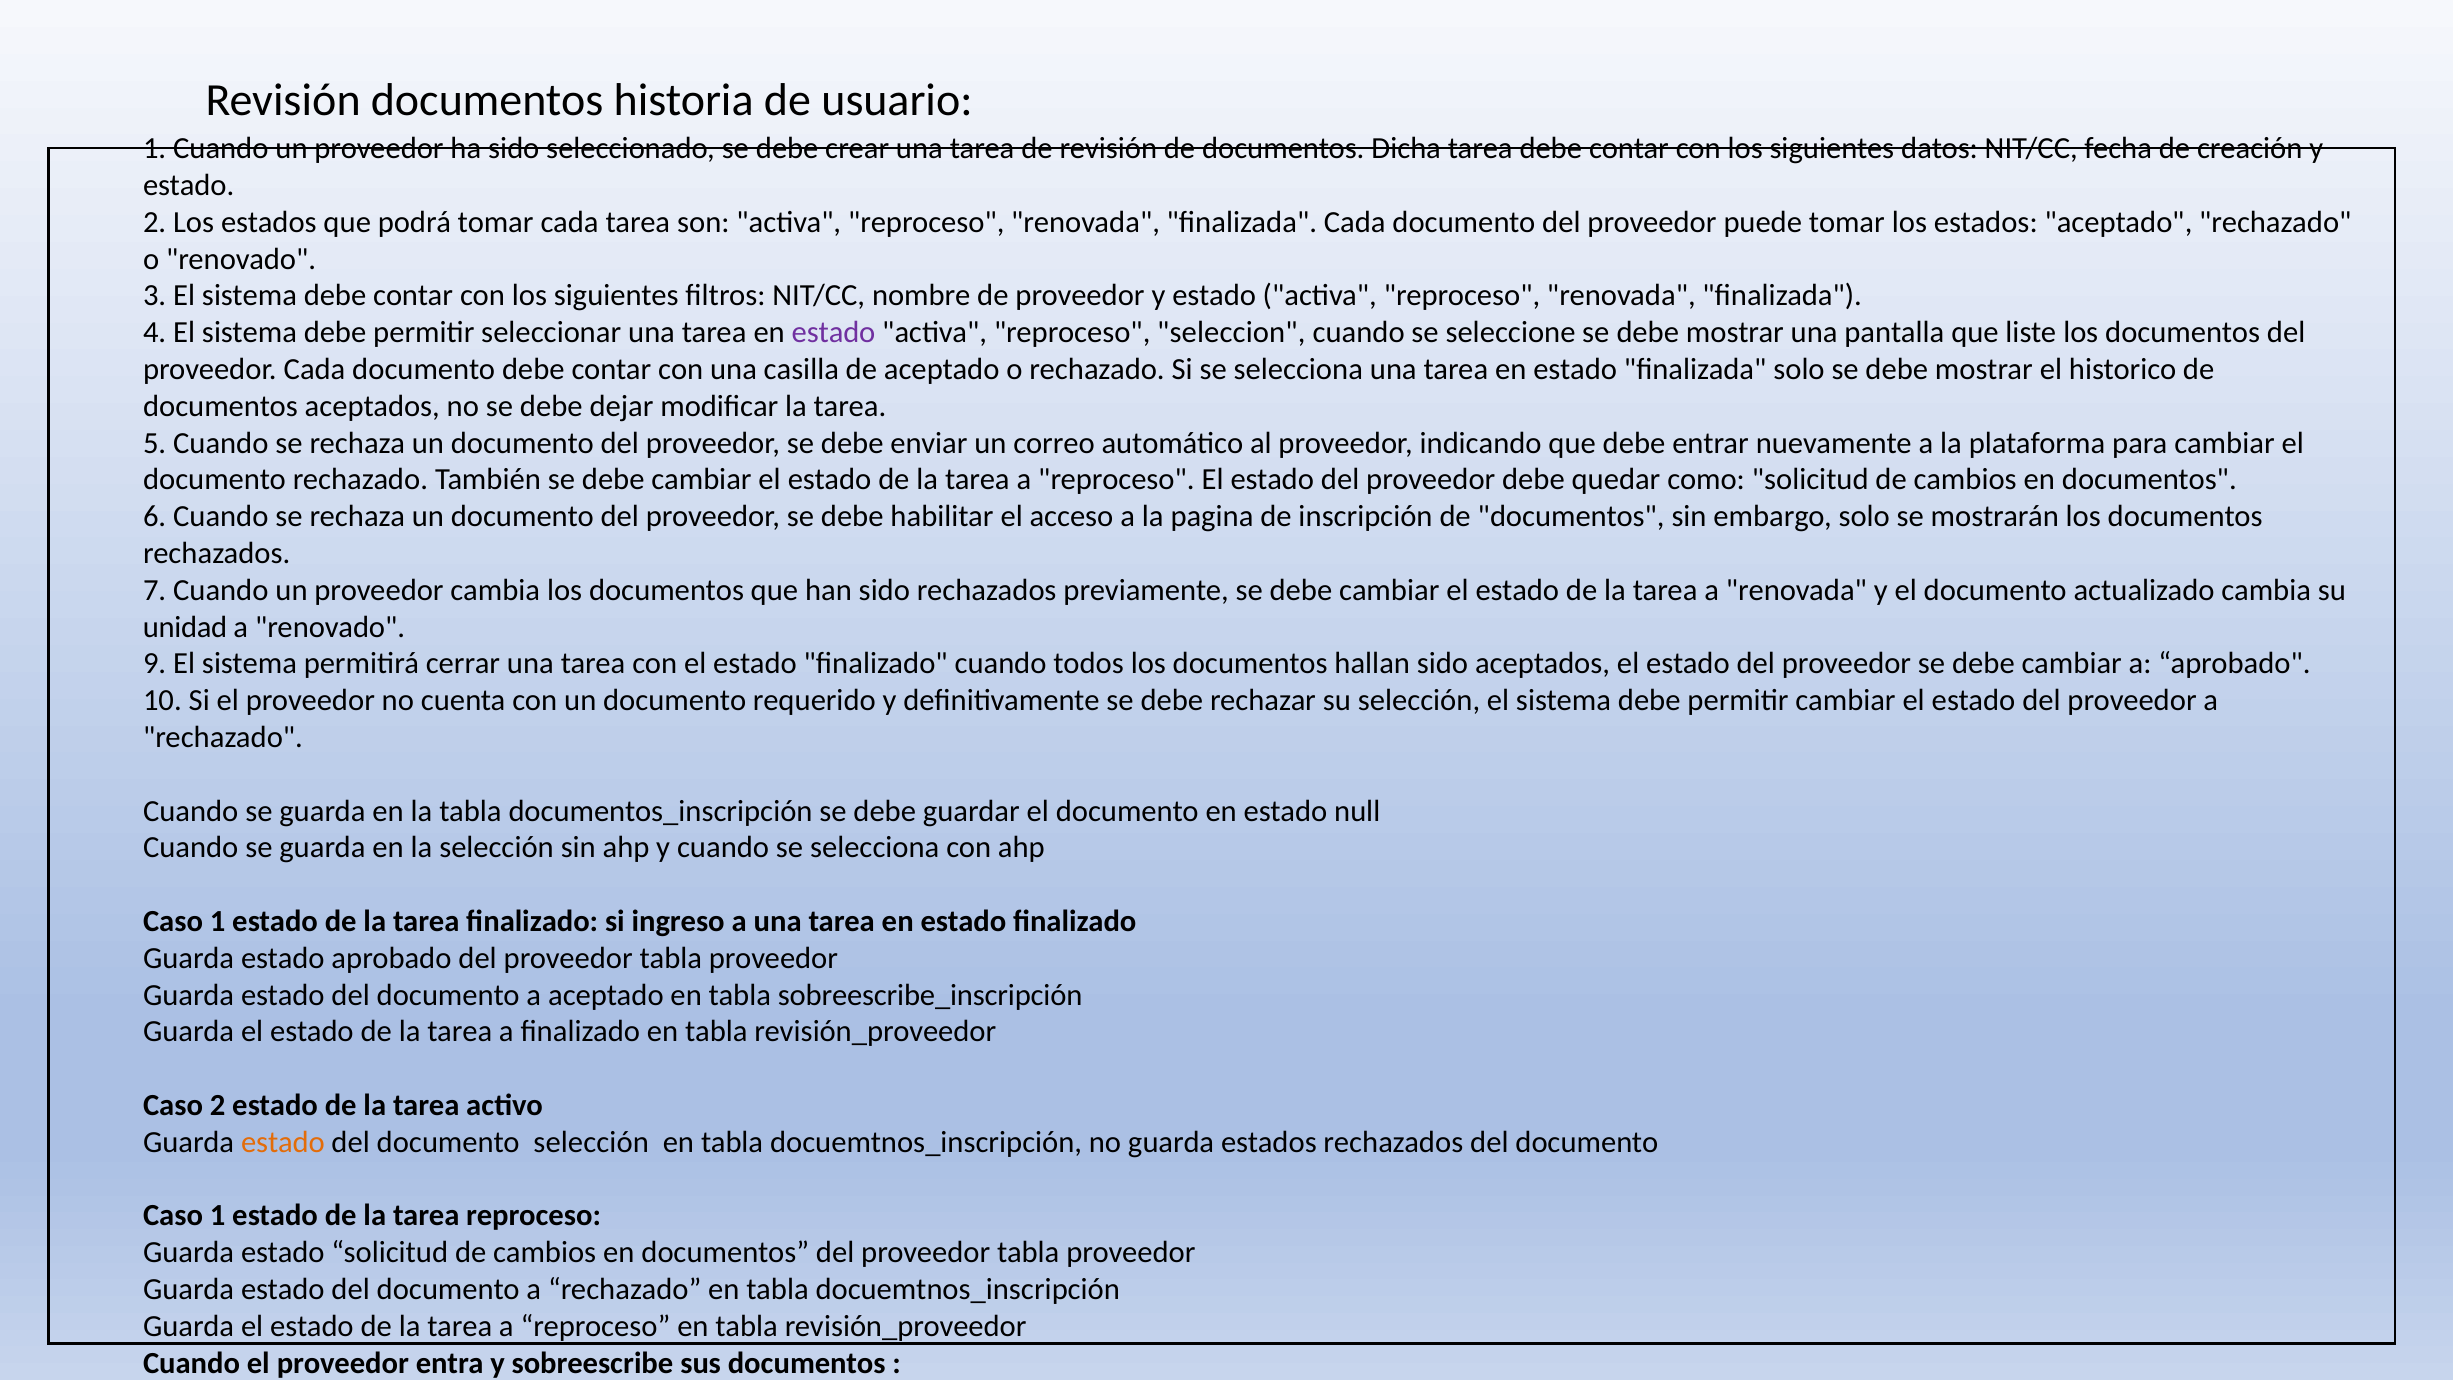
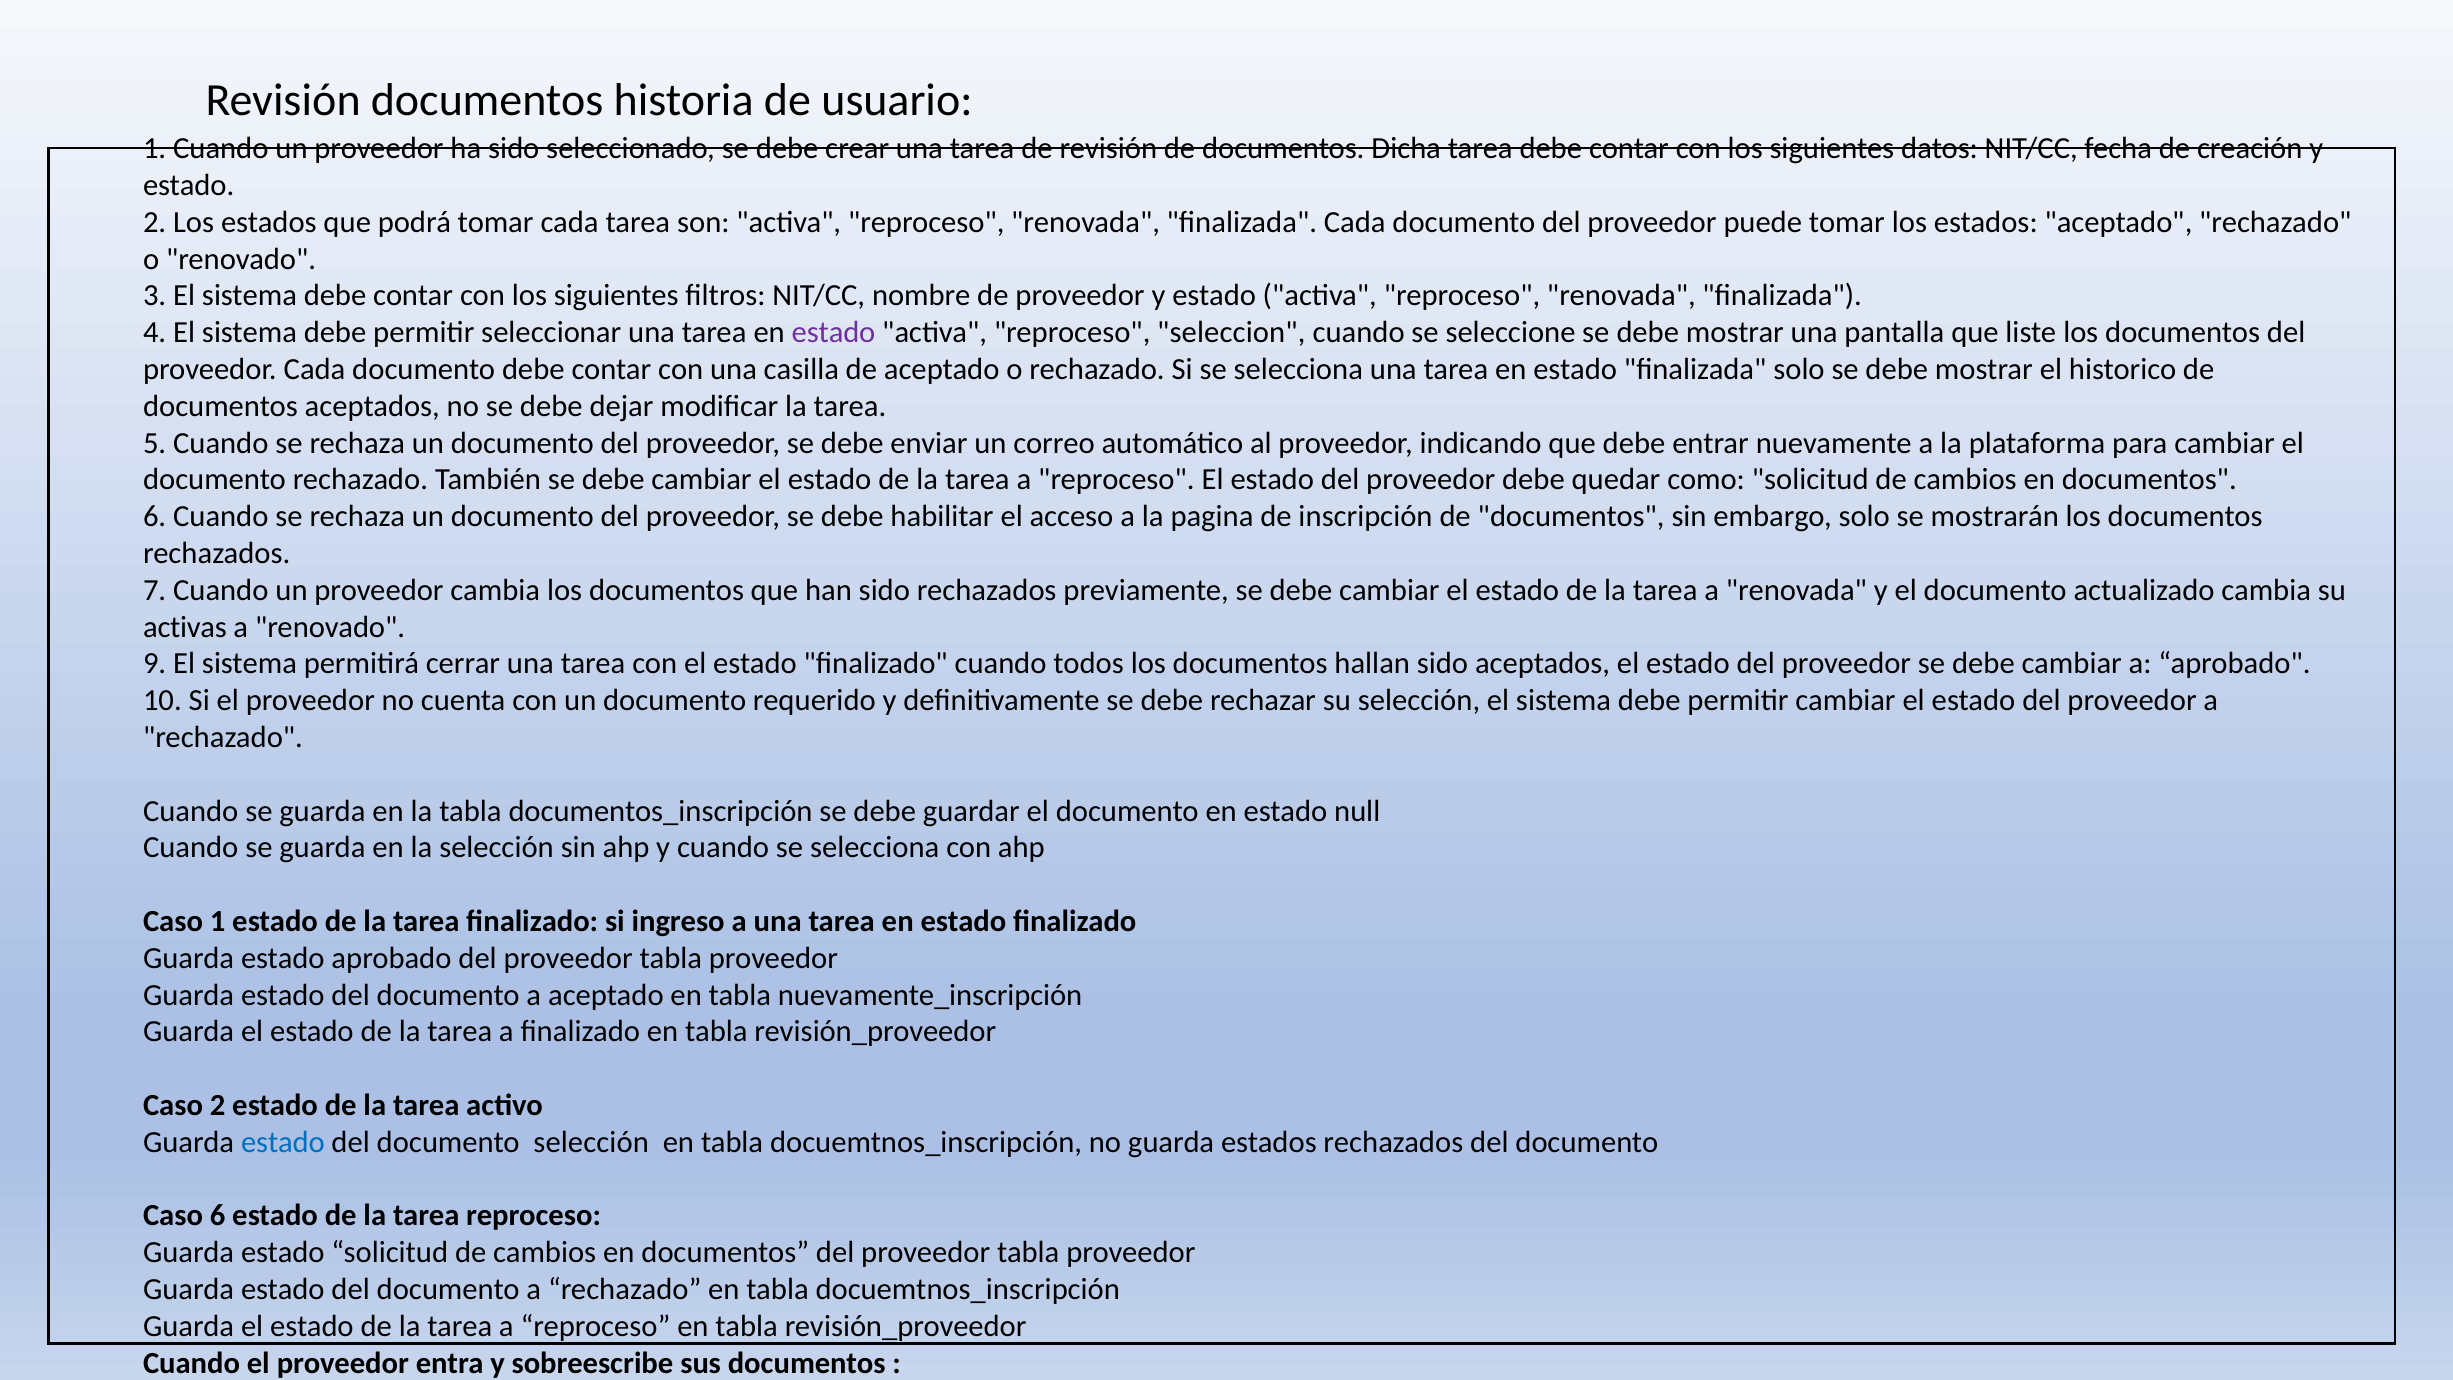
unidad: unidad -> activas (185, 627)
sobreescribe_inscripción: sobreescribe_inscripción -> nuevamente_inscripción (930, 995)
estado colour: orange -> blue (283, 1142)
1: 1 -> 6 (218, 1216)
